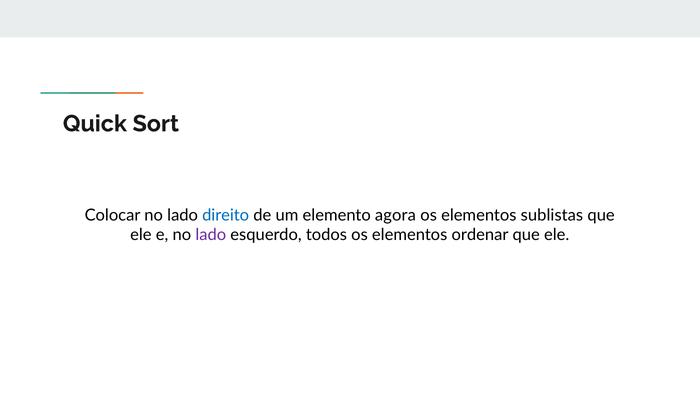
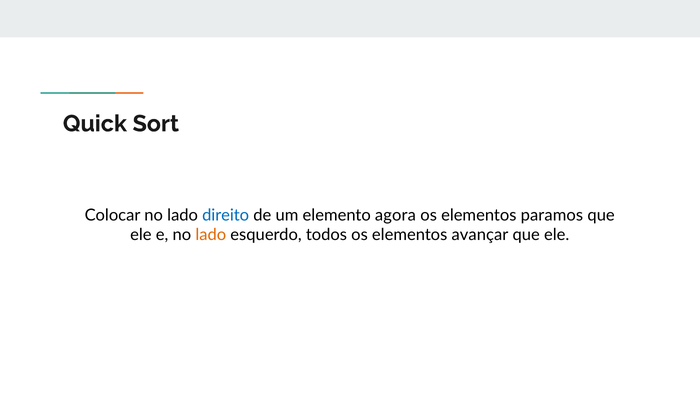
sublistas: sublistas -> paramos (552, 215)
lado colour: purple -> orange (211, 235)
ordenar: ordenar -> avançar (480, 235)
